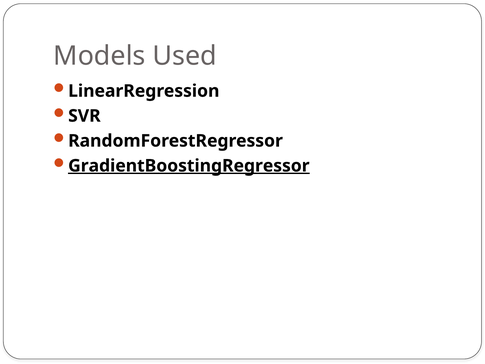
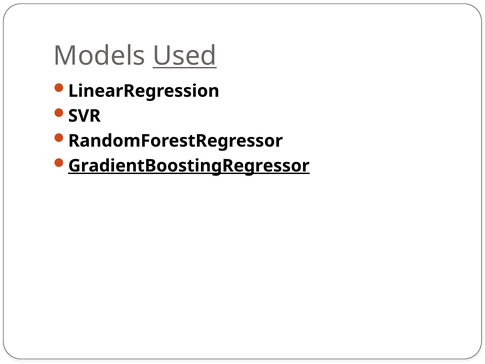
Used underline: none -> present (185, 56)
